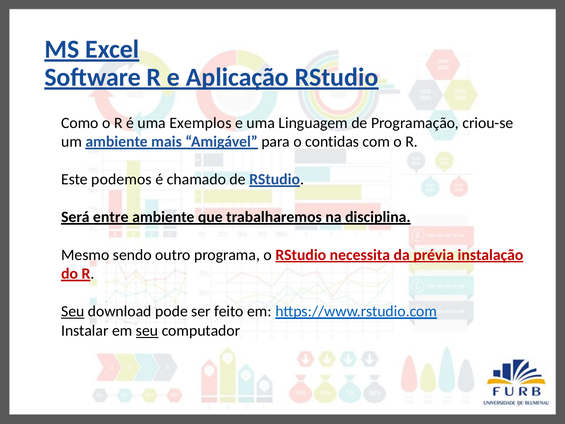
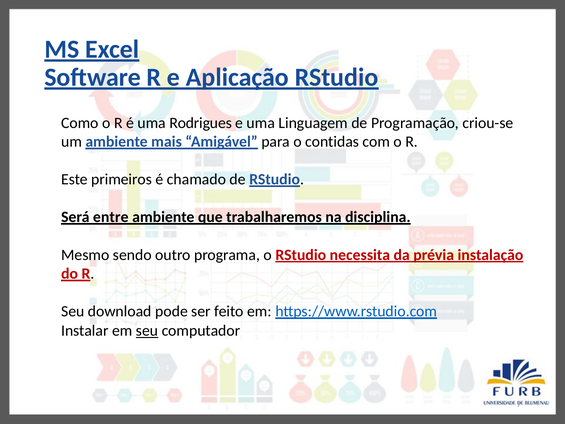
Exemplos: Exemplos -> Rodrigues (201, 123)
podemos: podemos -> primeiros (122, 179)
Seu underline: present -> none (73, 311)
